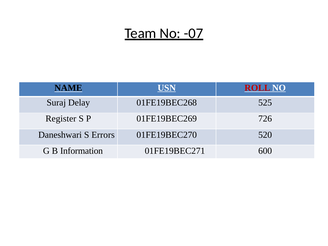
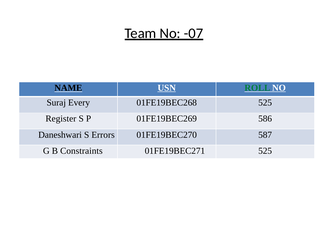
ROLL colour: red -> green (257, 88)
Delay: Delay -> Every (79, 103)
726: 726 -> 586 (265, 119)
520: 520 -> 587 (265, 135)
Information: Information -> Constraints (81, 151)
01FE19BEC271 600: 600 -> 525 (265, 151)
